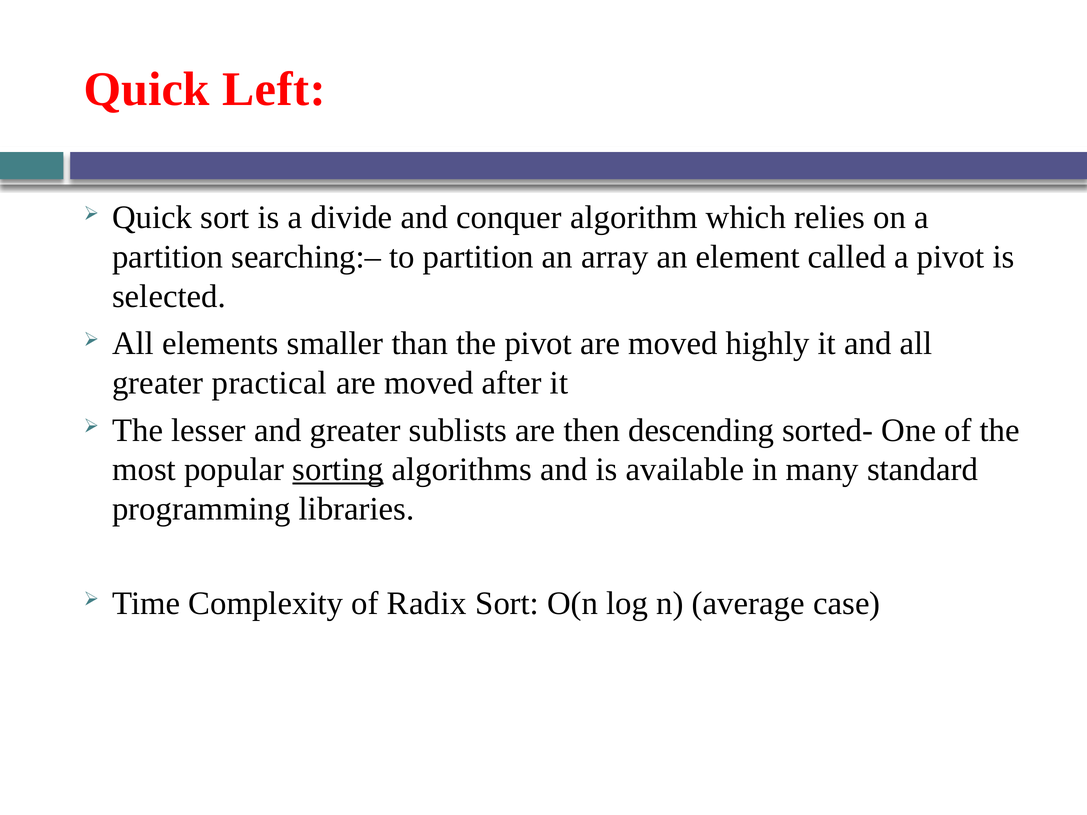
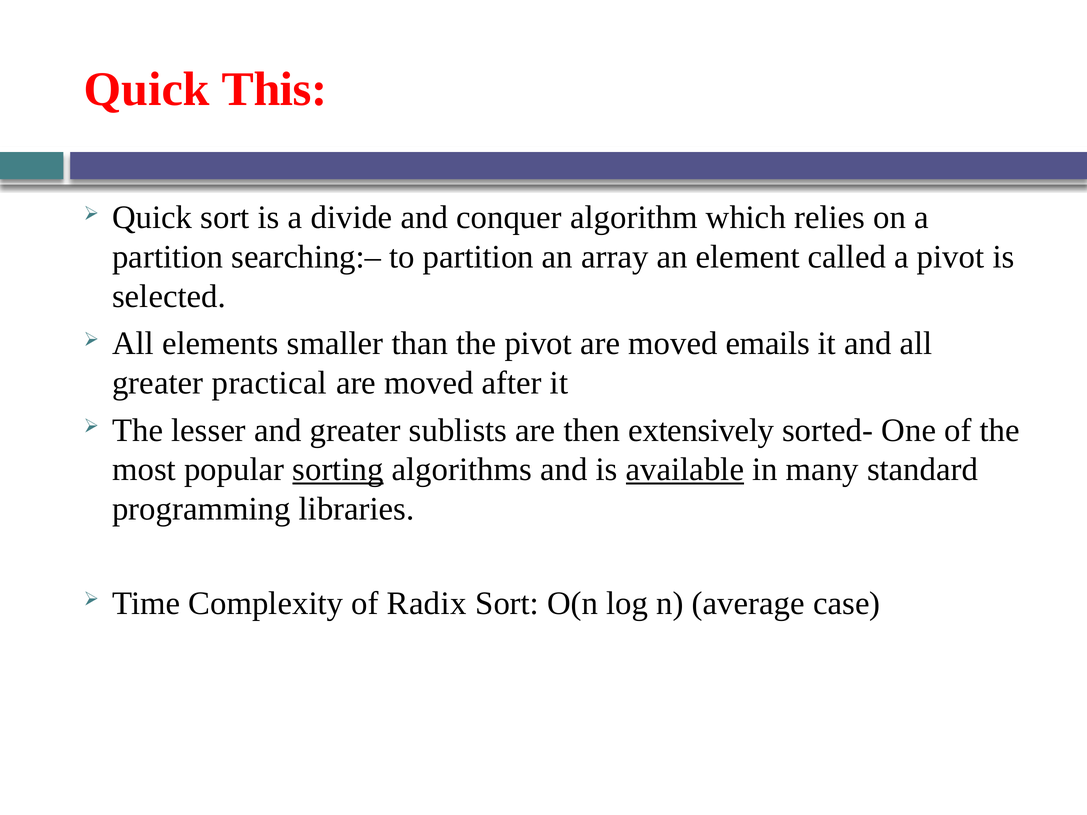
Left: Left -> This (275, 89)
highly: highly -> emails (768, 344)
descending: descending -> extensively (701, 430)
available underline: none -> present (685, 470)
